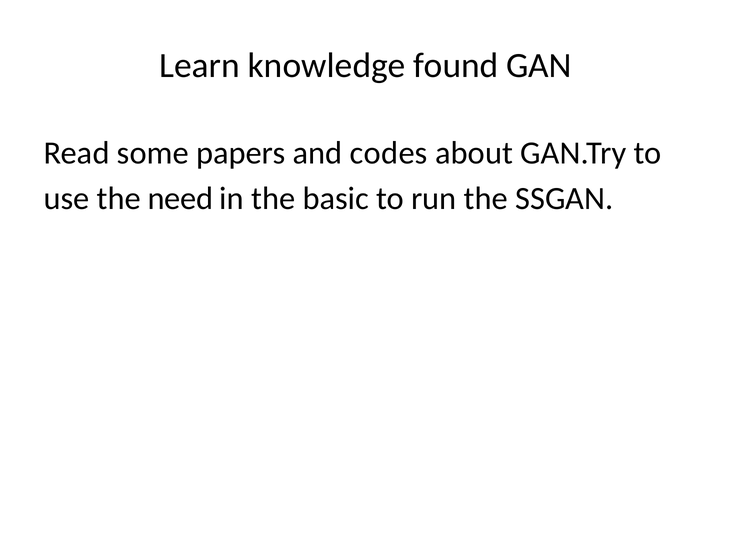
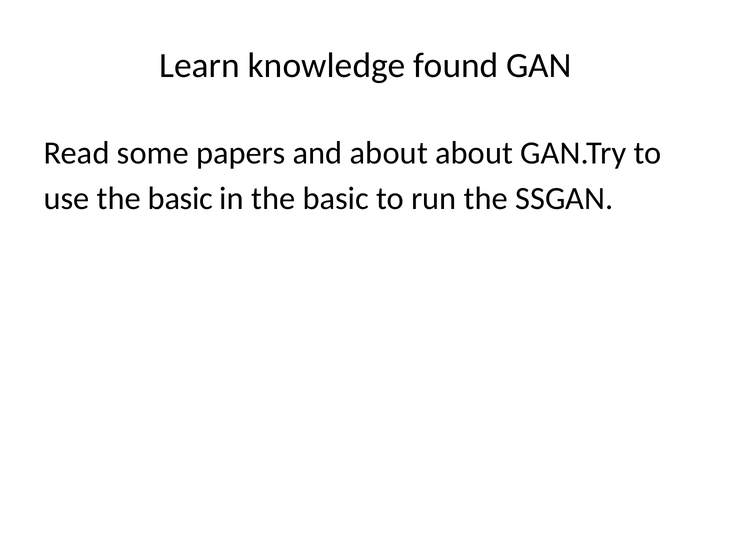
and codes: codes -> about (389, 153)
use the need: need -> basic (180, 199)
